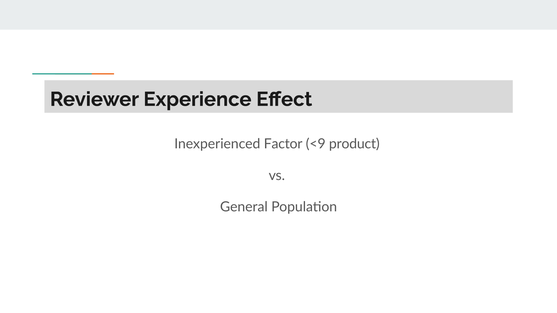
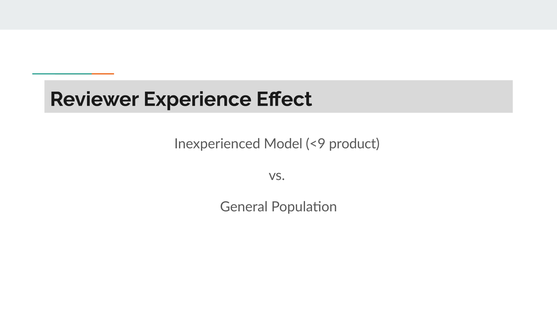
Factor: Factor -> Model (283, 144)
